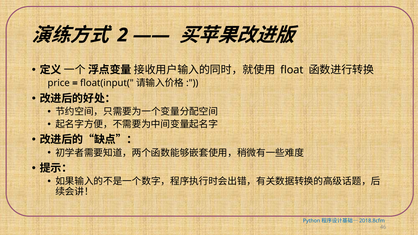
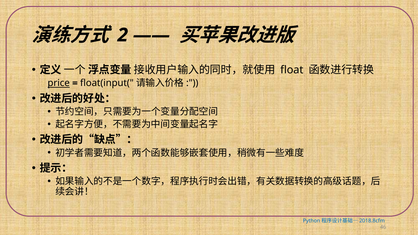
price underline: none -> present (59, 83)
